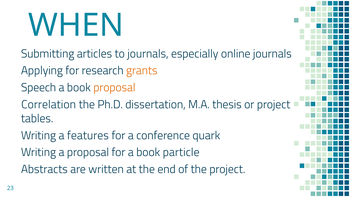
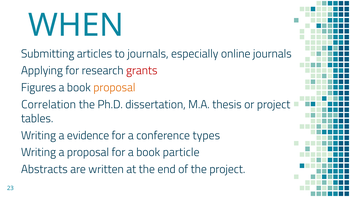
grants colour: orange -> red (142, 71)
Speech: Speech -> Figures (39, 88)
features: features -> evidence (88, 135)
quark: quark -> types (206, 135)
